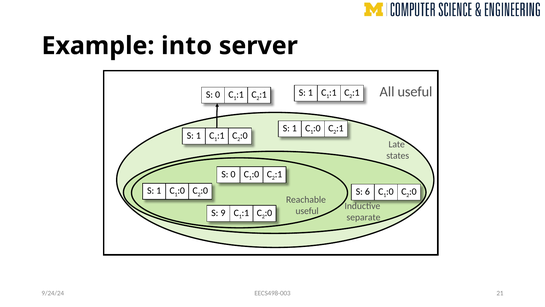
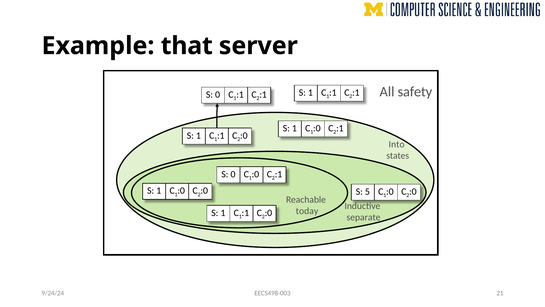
into: into -> that (187, 46)
All useful: useful -> safety (415, 92)
Late: Late -> Into (397, 144)
6: 6 -> 5 (367, 191)
useful: useful -> today (307, 211)
9: 9 -> 1 (223, 213)
